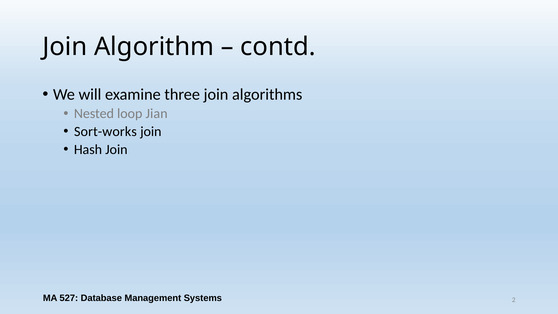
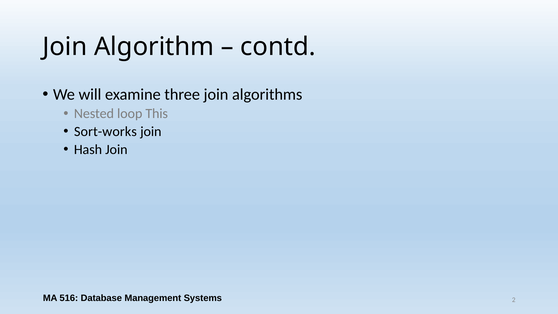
Jian: Jian -> This (157, 114)
527: 527 -> 516 (69, 298)
